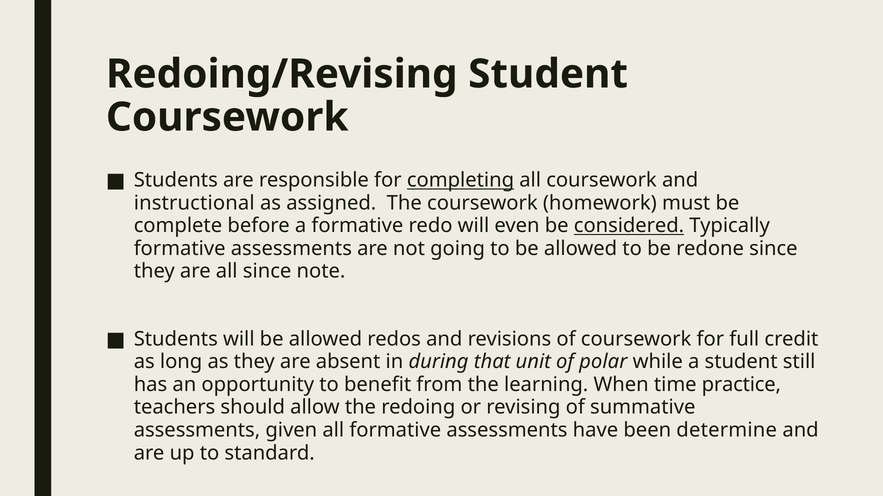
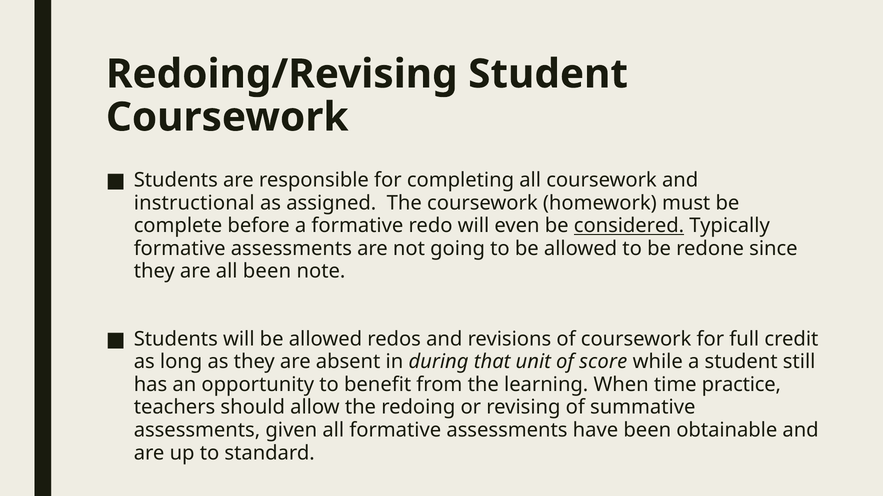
completing underline: present -> none (460, 180)
all since: since -> been (267, 272)
polar: polar -> score (603, 362)
determine: determine -> obtainable (727, 431)
